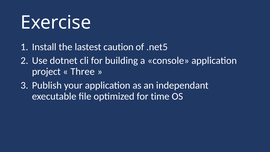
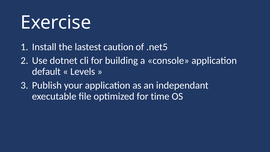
project: project -> default (46, 72)
Three: Three -> Levels (83, 72)
